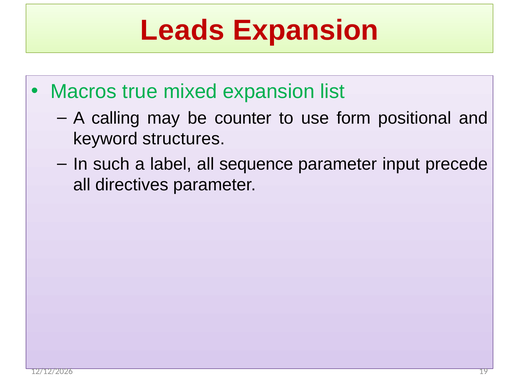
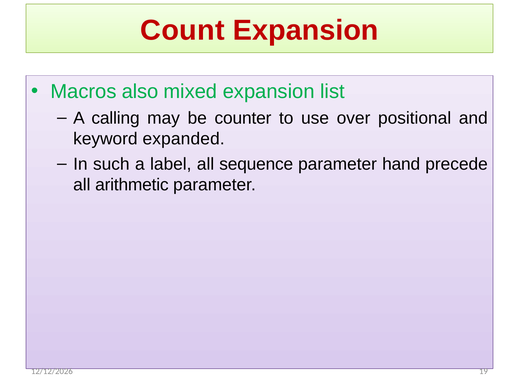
Leads: Leads -> Count (182, 30)
true: true -> also (140, 92)
form: form -> over (354, 118)
structures: structures -> expanded (184, 139)
input: input -> hand (401, 164)
directives: directives -> arithmetic (132, 185)
